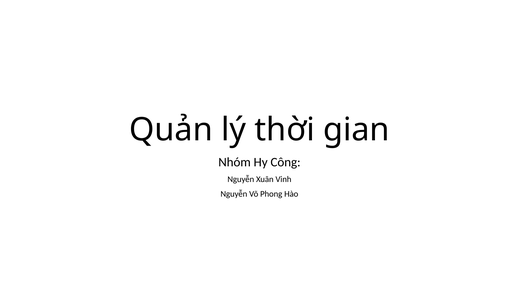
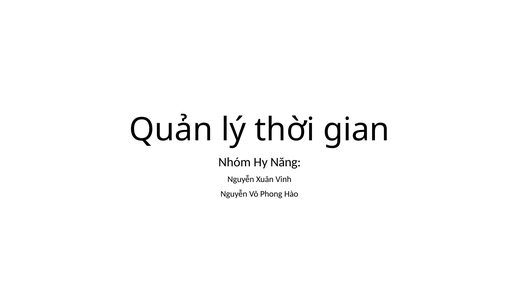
Công: Công -> Năng (286, 162)
